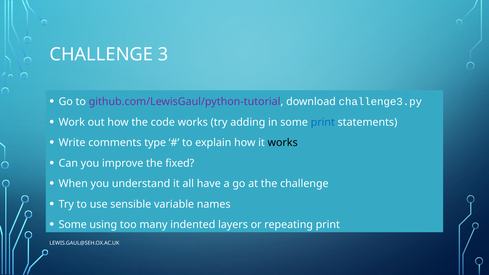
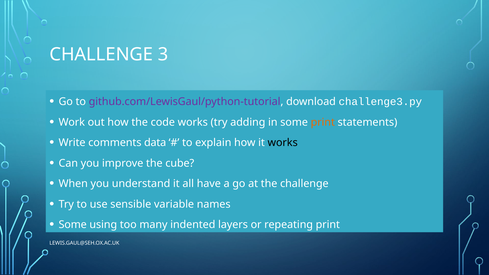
print colour: blue -> orange (323, 122)
type: type -> data (155, 143)
fixed: fixed -> cube (180, 163)
